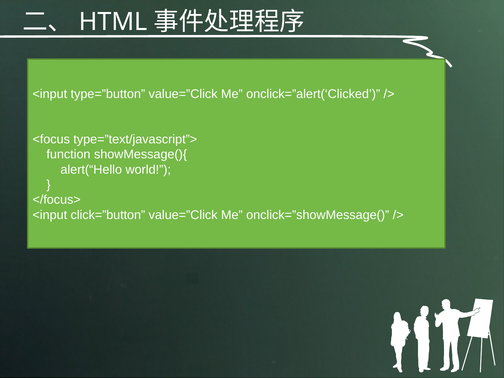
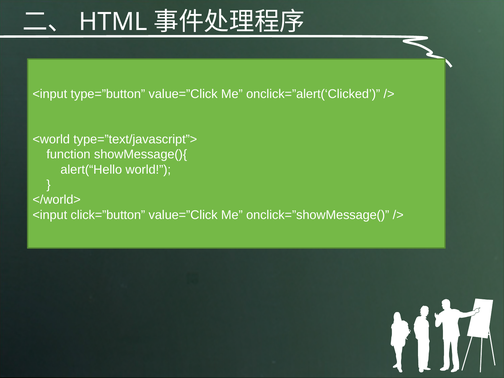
<focus: <focus -> <world (51, 139)
</focus>: </focus> -> </world> (57, 200)
